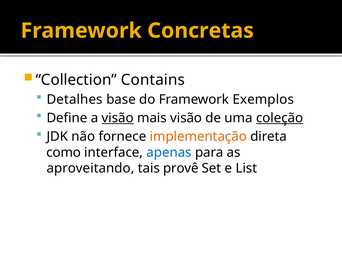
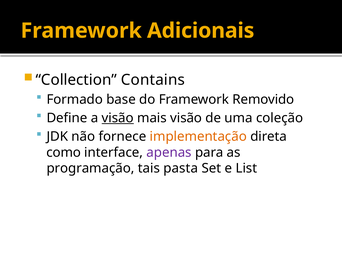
Concretas: Concretas -> Adicionais (201, 31)
Detalhes: Detalhes -> Formado (75, 100)
Exemplos: Exemplos -> Removido (263, 100)
coleção underline: present -> none (280, 118)
apenas colour: blue -> purple (169, 153)
aproveitando: aproveitando -> programação (90, 169)
provê: provê -> pasta (181, 169)
